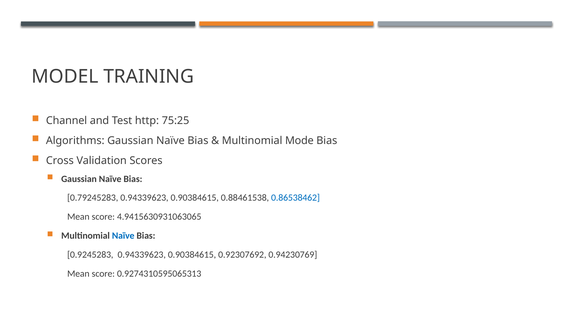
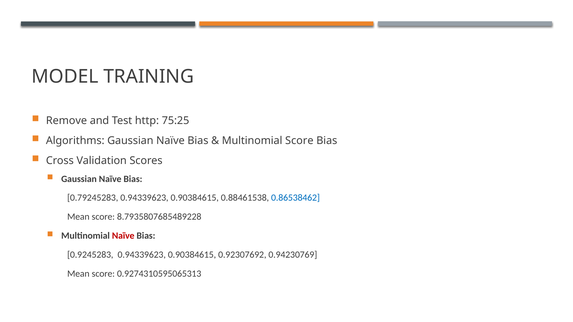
Channel: Channel -> Remove (66, 121)
Multinomial Mode: Mode -> Score (299, 141)
4.9415630931063065: 4.9415630931063065 -> 8.7935807685489228 (159, 217)
Naïve colour: blue -> red (123, 236)
